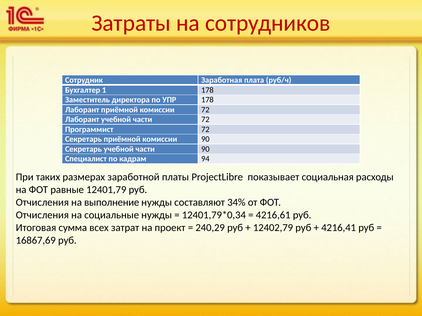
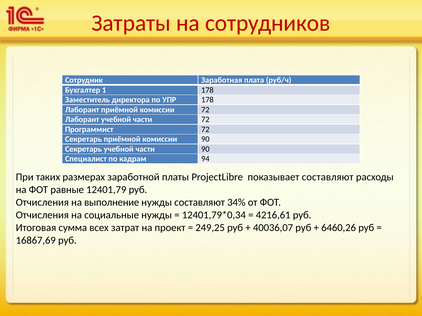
показывает социальная: социальная -> составляют (328, 177)
240,29: 240,29 -> 249,25 (210, 228)
12402,79: 12402,79 -> 40036,07 (273, 228)
4216,41: 4216,41 -> 6460,26 (339, 228)
